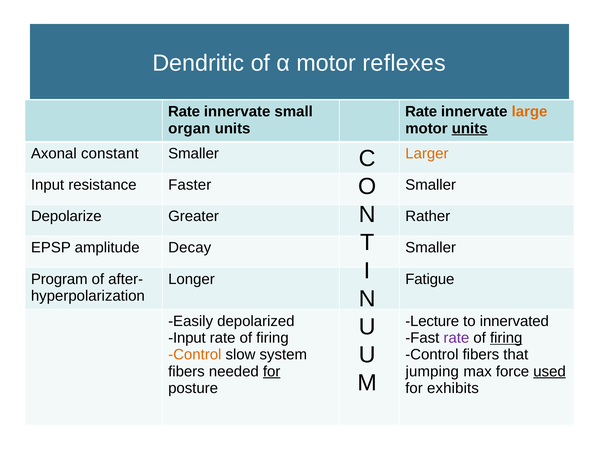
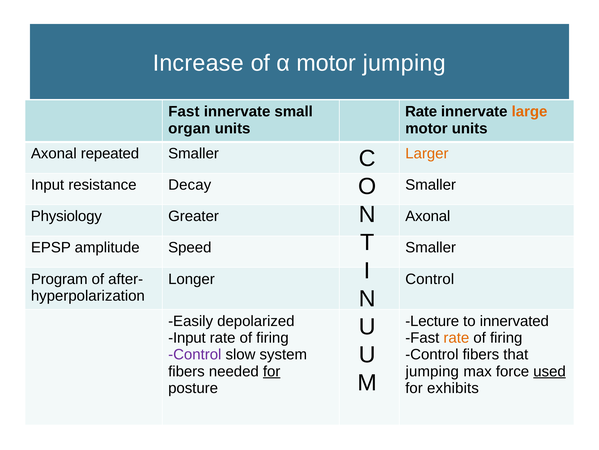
Dendritic: Dendritic -> Increase (198, 63)
motor reflexes: reflexes -> jumping (404, 63)
Rate: Rate -> Fast (184, 111)
units underline: present -> none (470, 128)
constant: constant -> repeated (110, 153)
Faster: Faster -> Decay (190, 185)
Depolarize: Depolarize -> Physiology (66, 216)
Greater Rather: Rather -> Axonal (428, 216)
Decay: Decay -> Speed (190, 247)
Longer Fatigue: Fatigue -> Control (430, 279)
rate colour: purple -> orange (456, 337)
firing underline: present -> none (506, 337)
Control colour: orange -> purple (195, 354)
